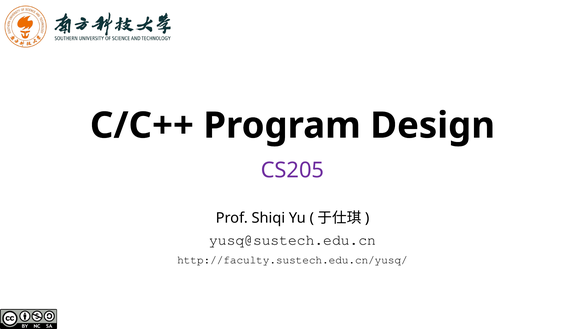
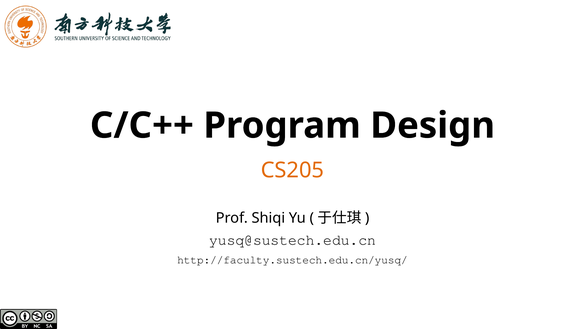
CS205 colour: purple -> orange (292, 170)
